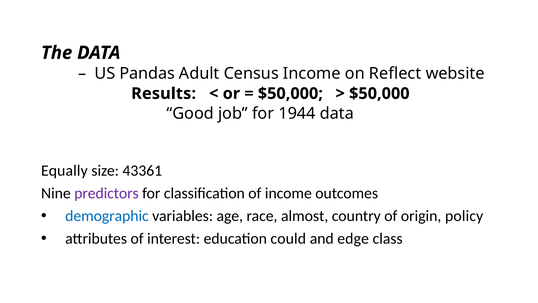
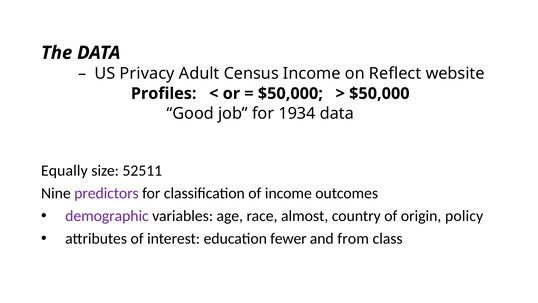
Pandas: Pandas -> Privacy (147, 73)
Results: Results -> Profiles (164, 93)
1944: 1944 -> 1934 (297, 113)
43361: 43361 -> 52511 (142, 171)
demographic colour: blue -> purple (107, 216)
could: could -> fewer (288, 238)
edge: edge -> from (353, 238)
